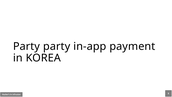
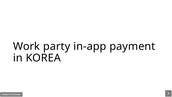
Party: Party -> Work (26, 46)
